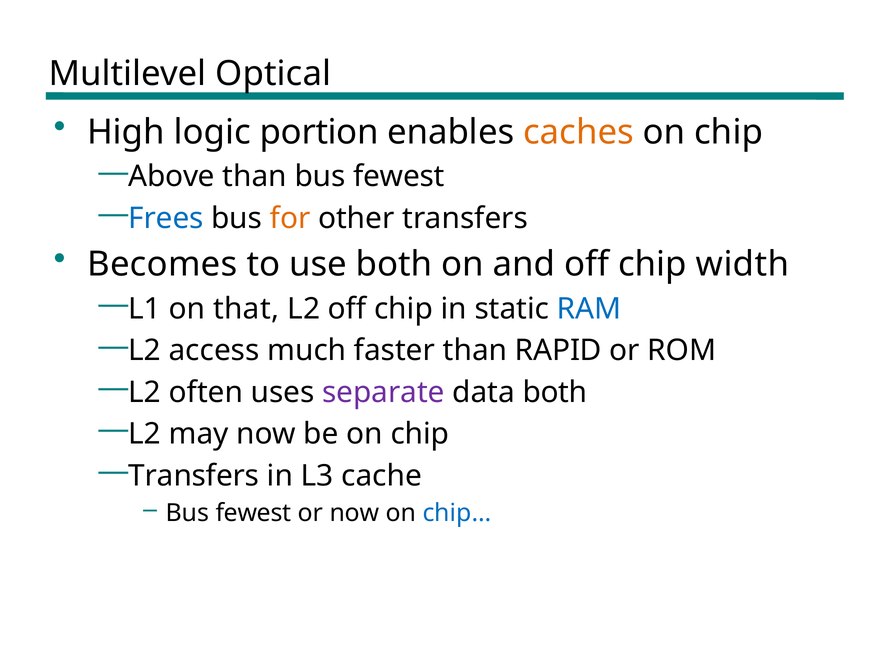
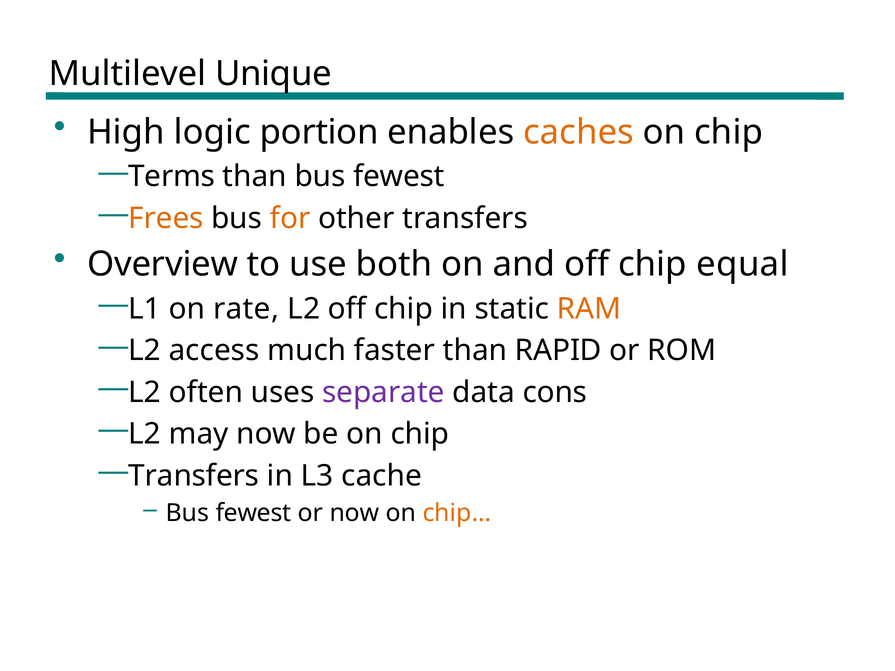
Optical: Optical -> Unique (273, 74)
Above: Above -> Terms (172, 177)
Frees colour: blue -> orange (166, 218)
Becomes: Becomes -> Overview (163, 264)
width: width -> equal (743, 264)
that: that -> rate (246, 309)
RAM colour: blue -> orange (589, 309)
data both: both -> cons (555, 392)
chip… colour: blue -> orange (457, 513)
